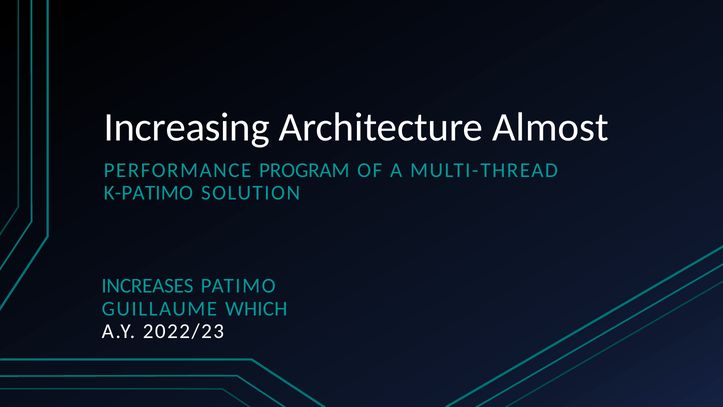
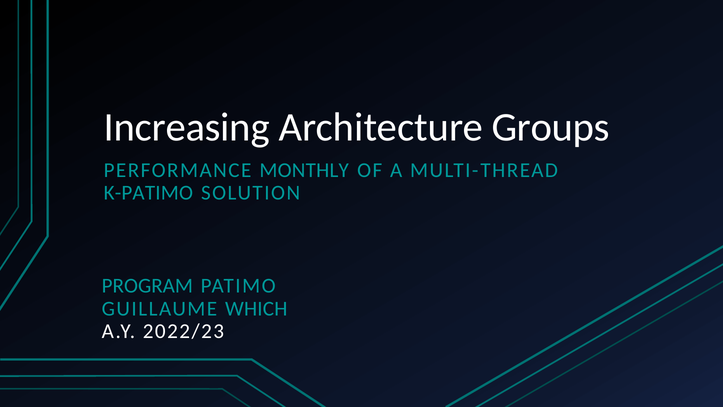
Almost: Almost -> Groups (551, 127)
PROGRAM: PROGRAM -> MONTHLY (304, 170)
INCREASES: INCREASES -> PROGRAM (147, 286)
